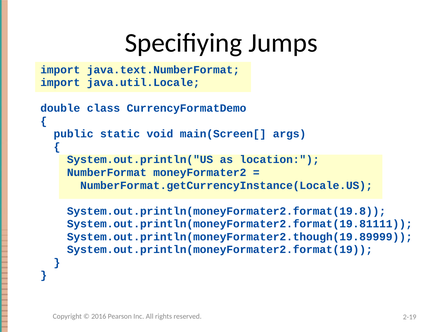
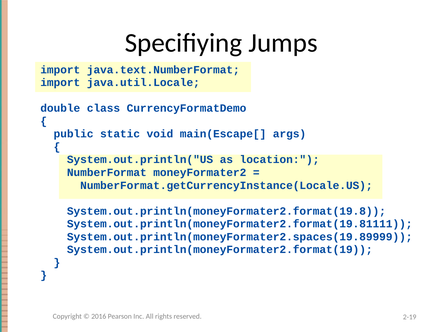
main(Screen[: main(Screen[ -> main(Escape[ (223, 134)
System.out.println(moneyFormater2.though(19.89999: System.out.println(moneyFormater2.though(19.89999 -> System.out.println(moneyFormater2.spaces(19.89999 (240, 237)
